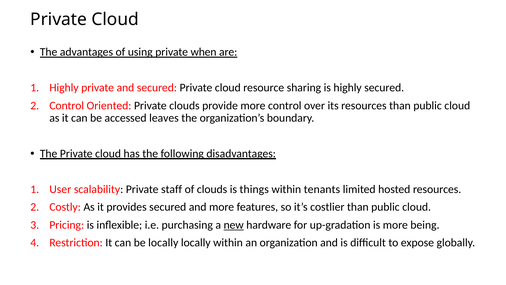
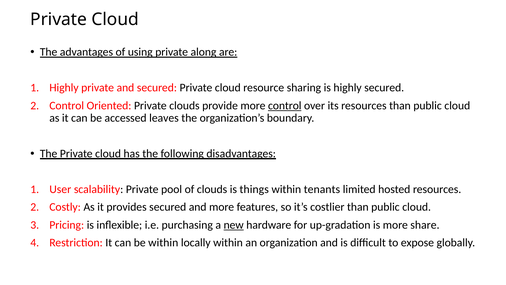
when: when -> along (203, 52)
control underline: none -> present (285, 105)
staff: staff -> pool (172, 189)
being: being -> share (425, 225)
be locally: locally -> within (163, 242)
